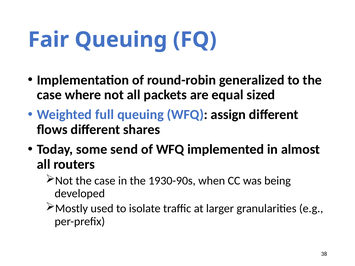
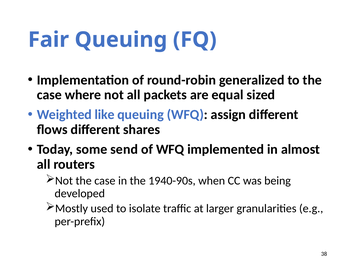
full: full -> like (105, 115)
1930-90s: 1930-90s -> 1940-90s (172, 181)
